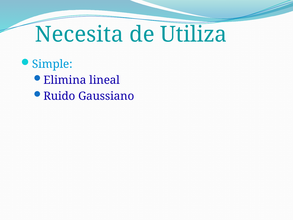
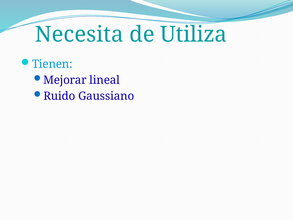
Simple: Simple -> Tienen (52, 64)
Elimina: Elimina -> Mejorar (65, 80)
